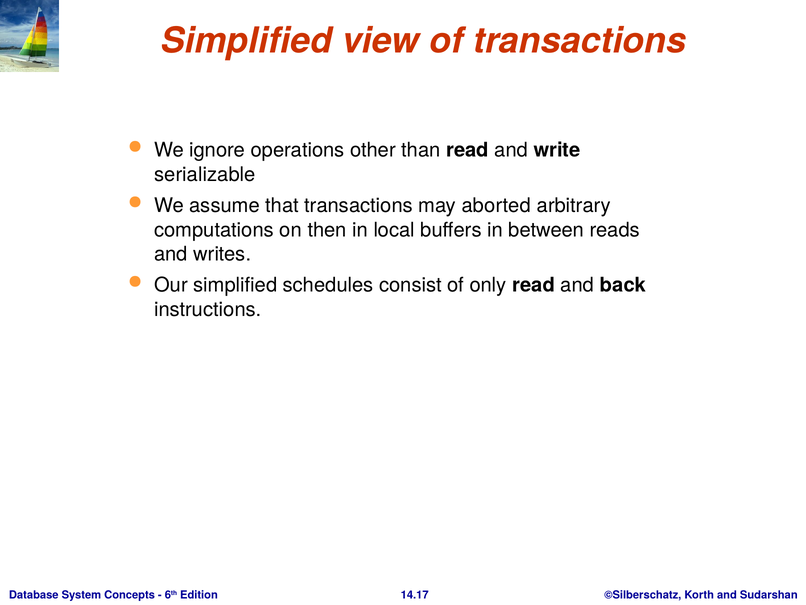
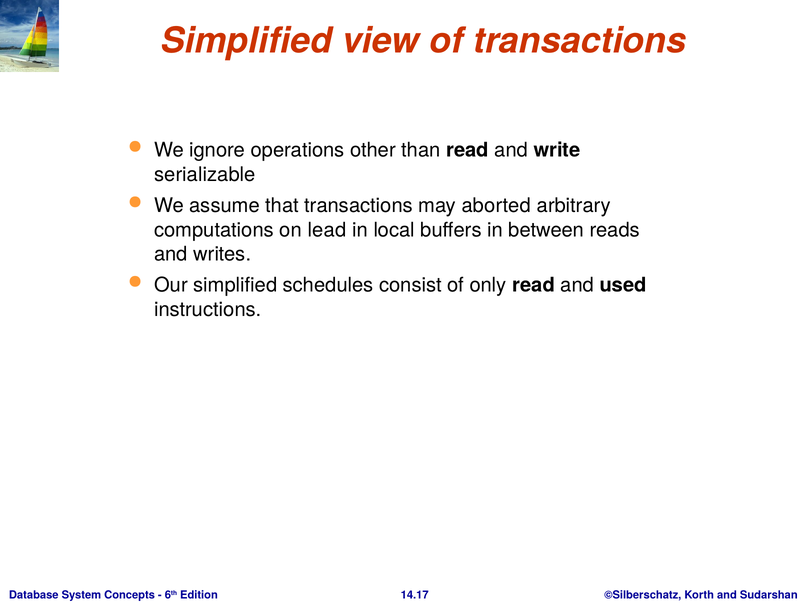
then: then -> lead (327, 230)
back: back -> used (623, 285)
